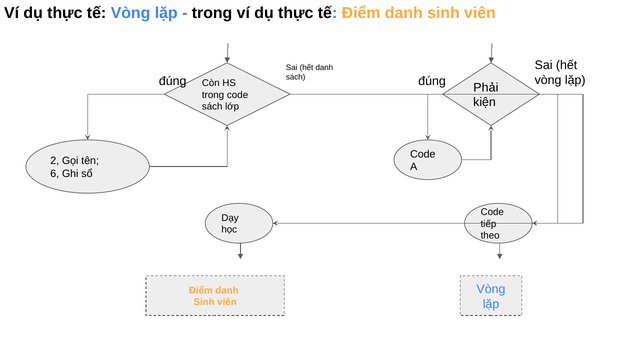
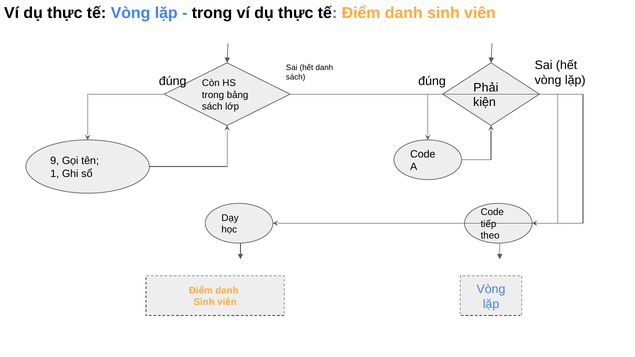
trong code: code -> bảng (238, 95)
2: 2 -> 9 (55, 161)
6: 6 -> 1 (55, 174)
